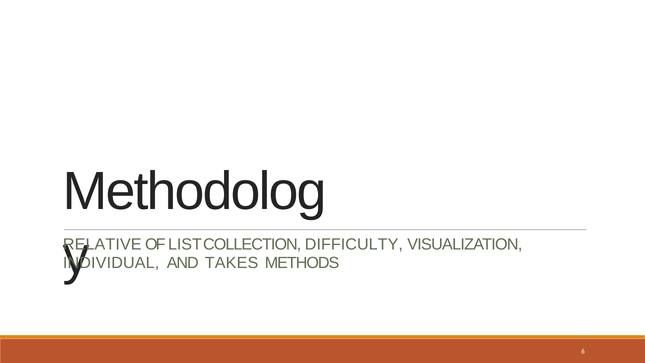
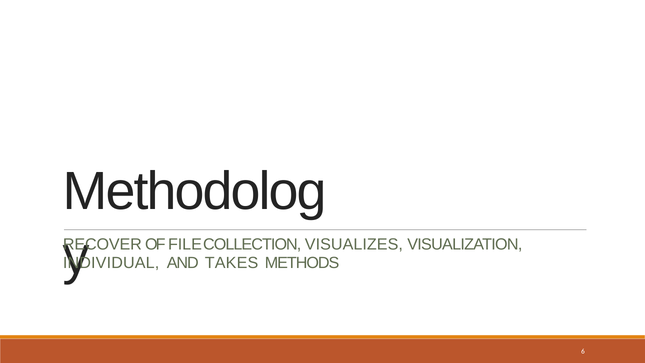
RELATIVE: RELATIVE -> RECOVER (102, 244)
LIST: LIST -> FILE (185, 244)
DIFFICULTY: DIFFICULTY -> VISUALIZES (354, 244)
